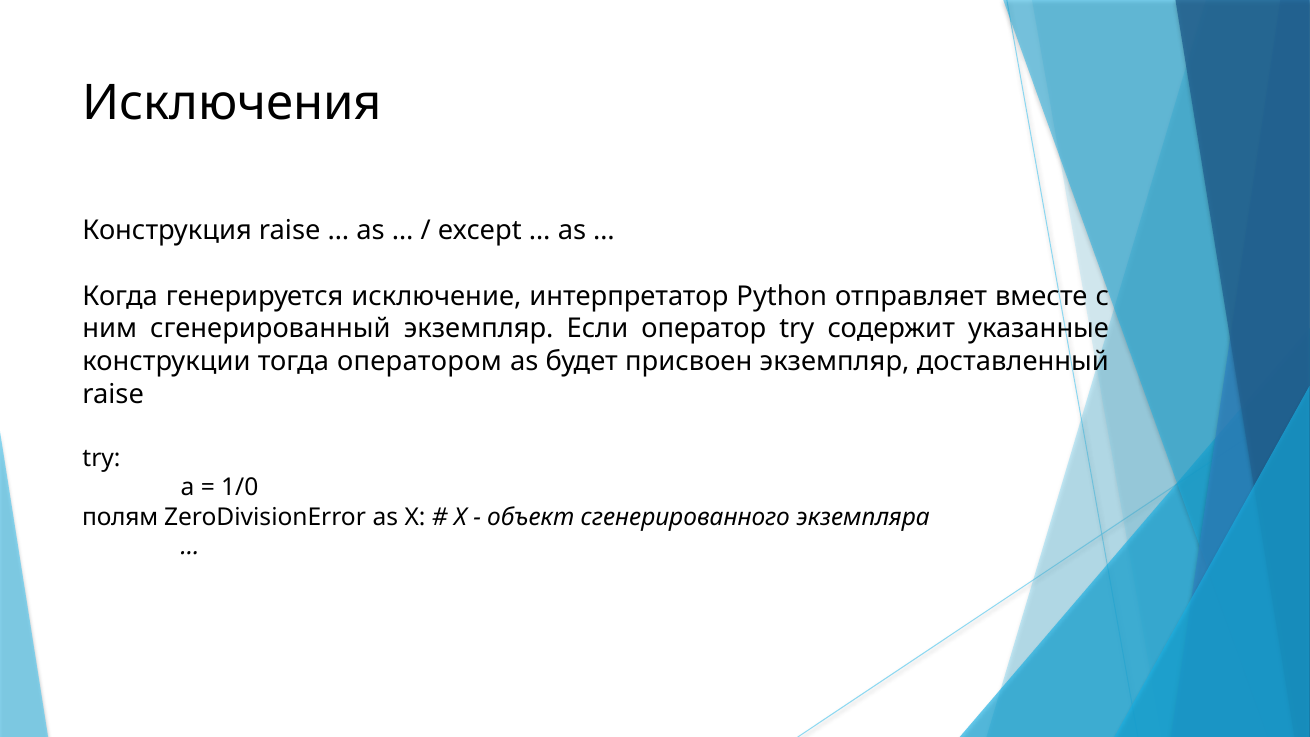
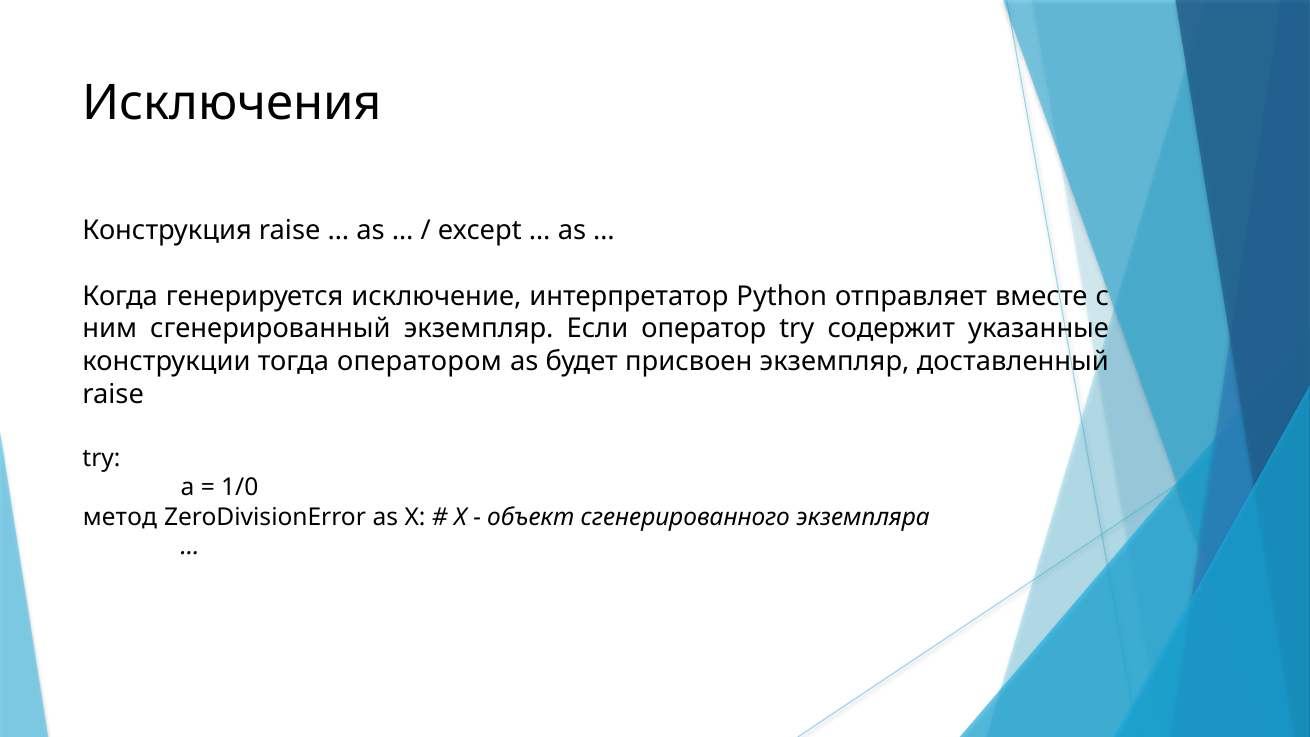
полям: полям -> метод (120, 517)
